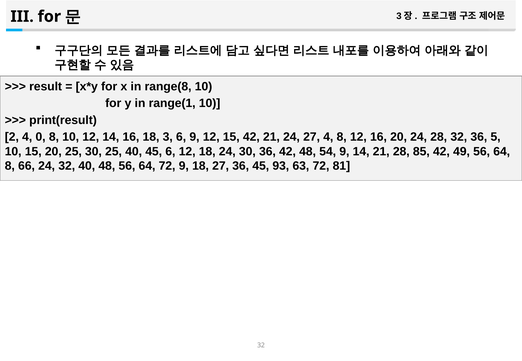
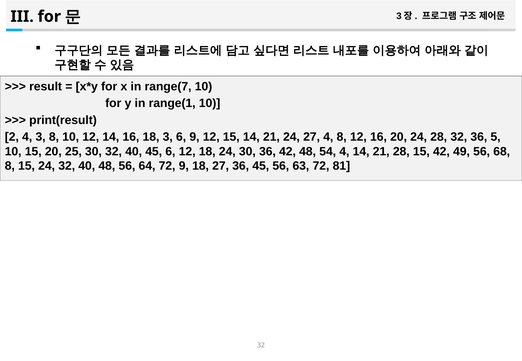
range(8: range(8 -> range(7 (168, 87)
4 0: 0 -> 3 (41, 137)
15 42: 42 -> 14 (251, 137)
30 25: 25 -> 32 (114, 152)
54 9: 9 -> 4 (344, 152)
28 85: 85 -> 15 (421, 152)
49 56 64: 64 -> 68 (502, 152)
8 66: 66 -> 15 (27, 166)
45 93: 93 -> 56 (281, 166)
